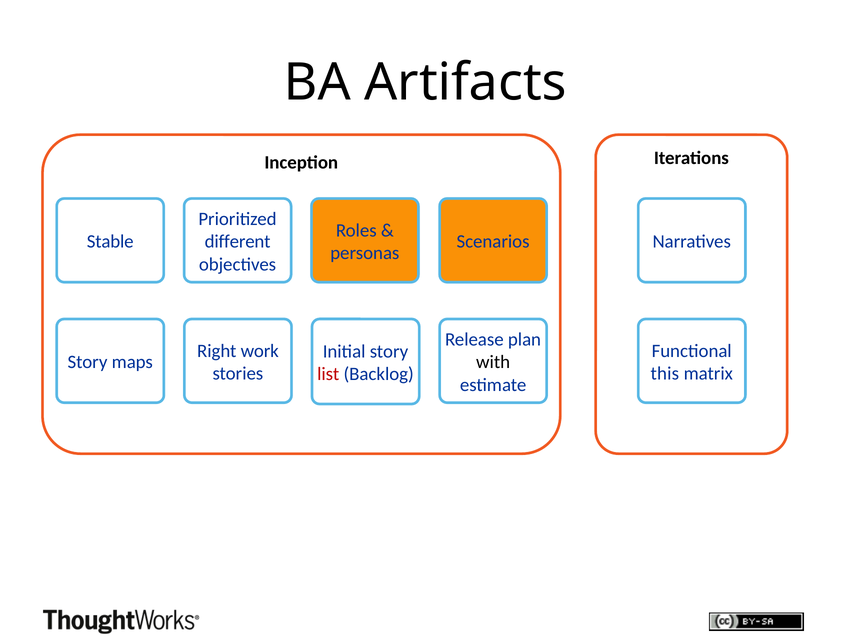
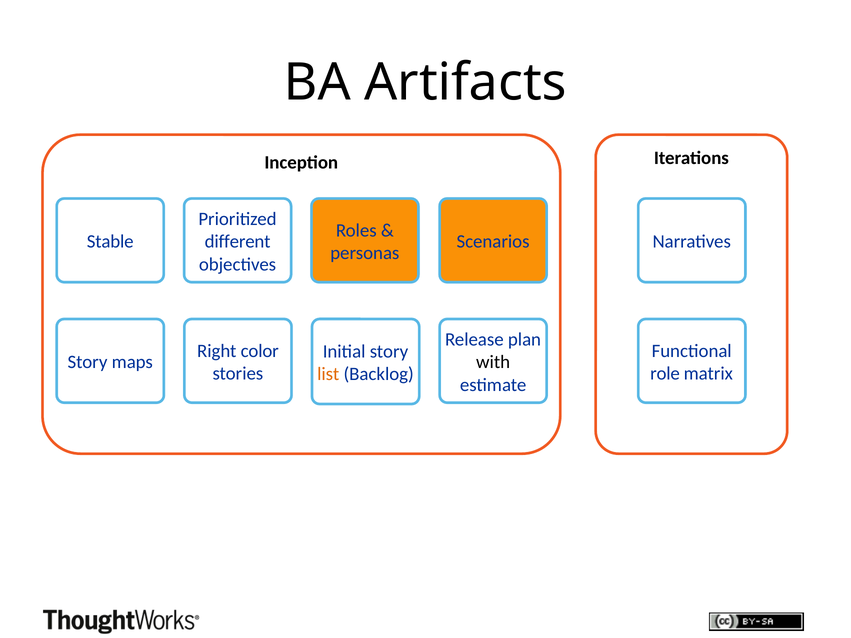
work: work -> color (260, 351)
this: this -> role (665, 374)
list colour: red -> orange (328, 374)
